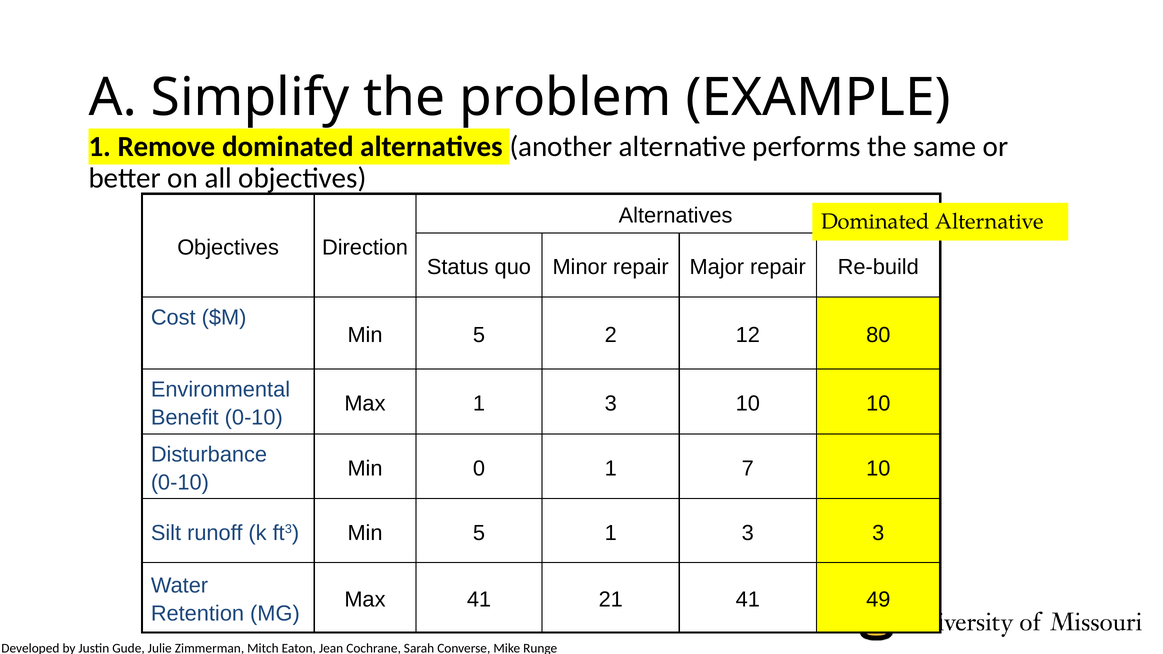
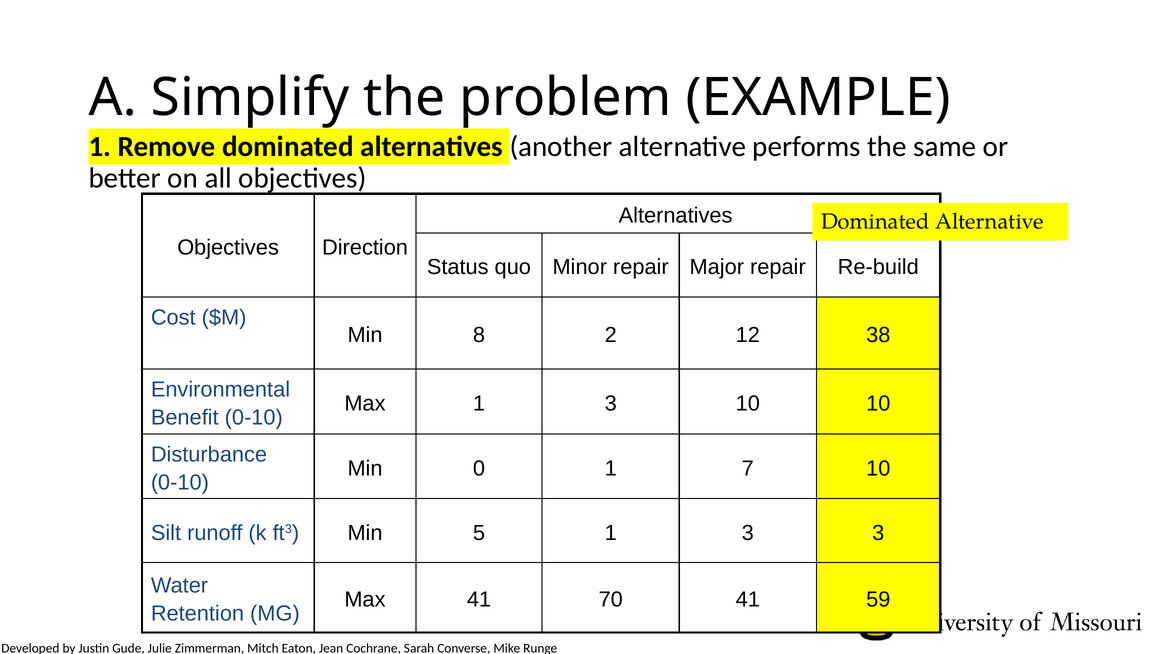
5: 5 -> 8 (479, 335)
80: 80 -> 38 (878, 335)
21: 21 -> 70 (611, 600)
49: 49 -> 59 (878, 600)
